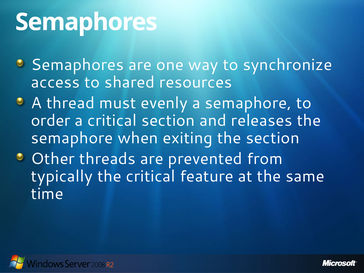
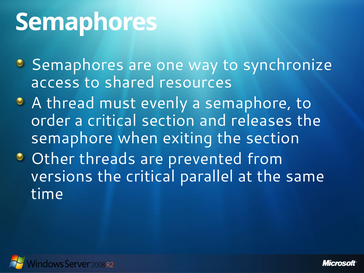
typically: typically -> versions (62, 176)
feature: feature -> parallel (207, 176)
